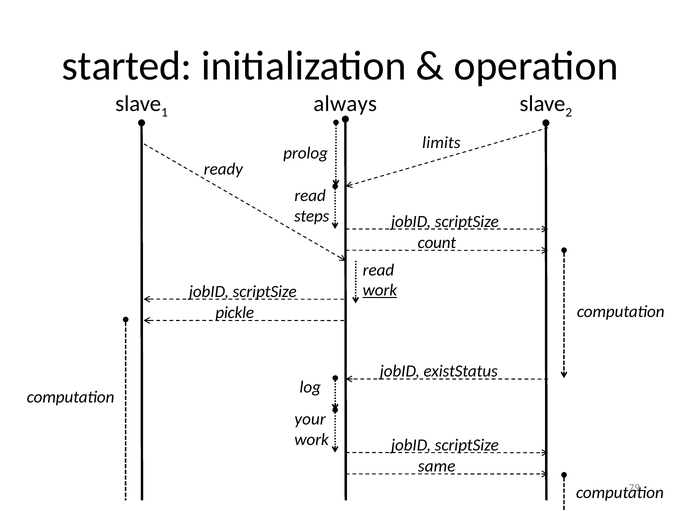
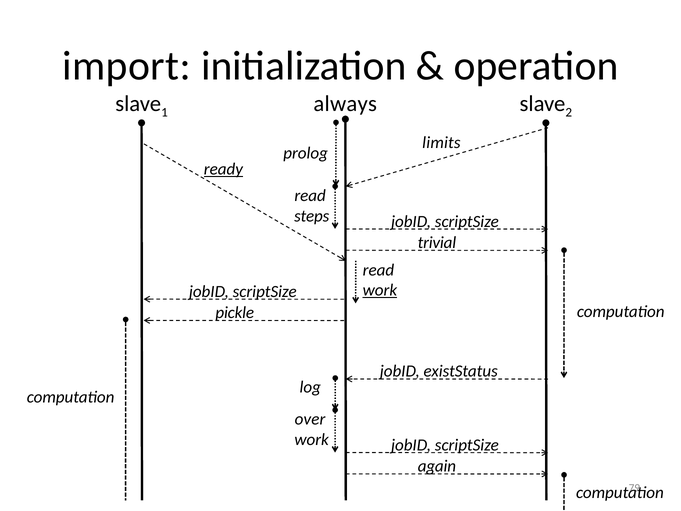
started: started -> import (127, 66)
ready underline: none -> present (223, 169)
count: count -> trivial (437, 243)
your: your -> over (310, 419)
same: same -> again (437, 466)
